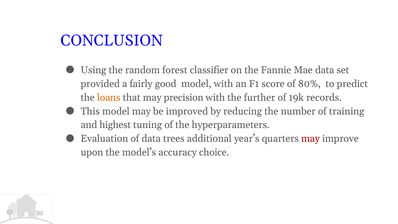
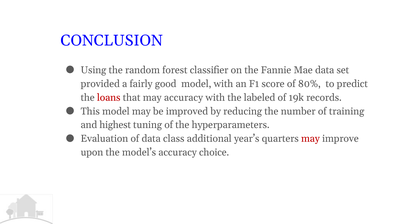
loans colour: orange -> red (109, 97)
may precision: precision -> accuracy (184, 97)
further: further -> labeled (260, 97)
trees: trees -> class (174, 139)
